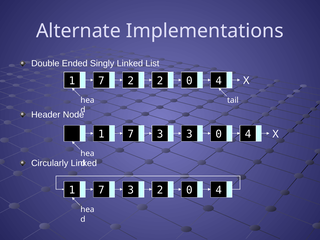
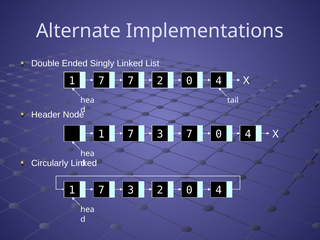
7 2: 2 -> 7 (131, 81)
3 3: 3 -> 7 (189, 134)
